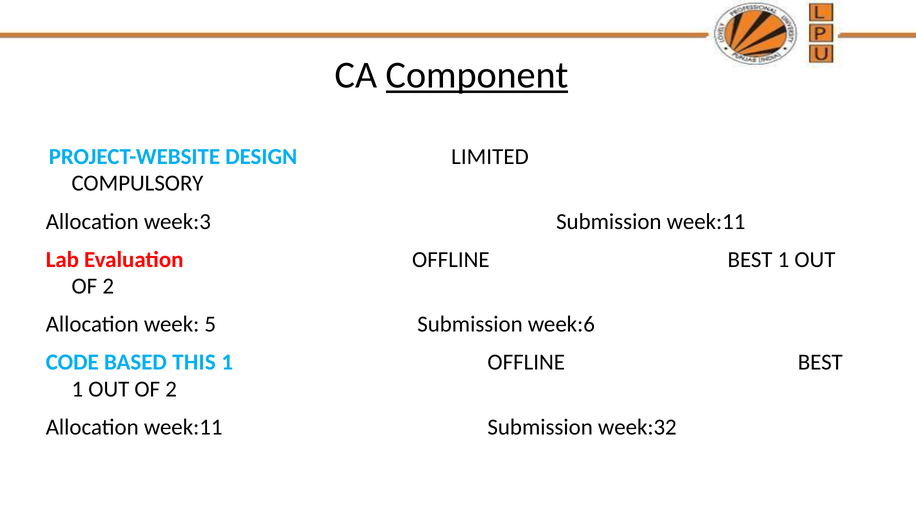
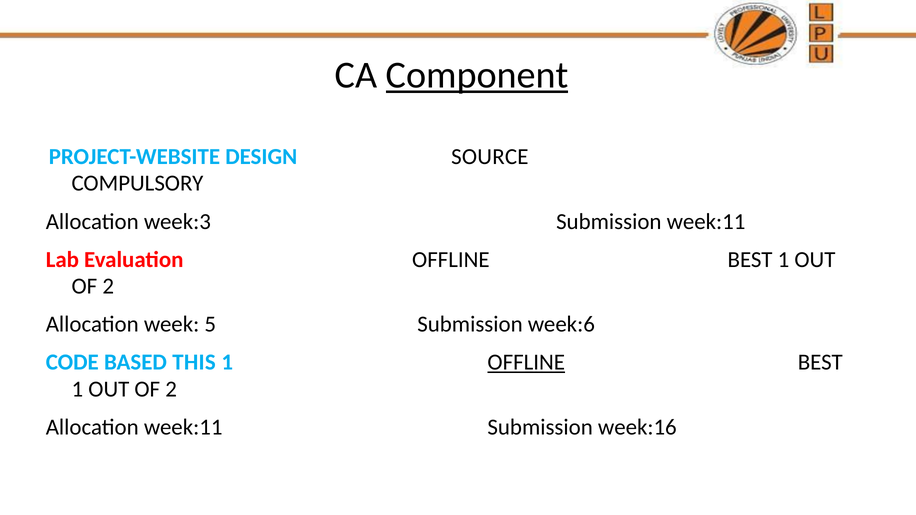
LIMITED: LIMITED -> SOURCE (490, 157)
OFFLINE underline: none -> present (526, 363)
week:32: week:32 -> week:16 (637, 427)
